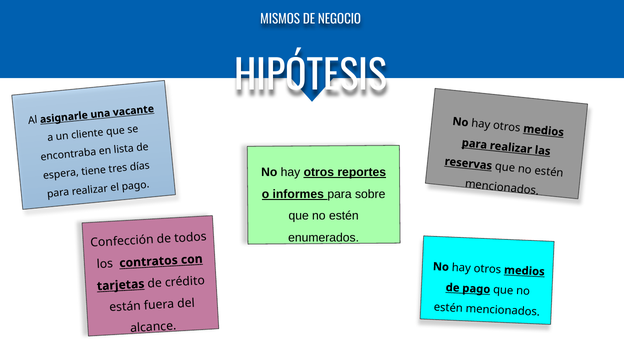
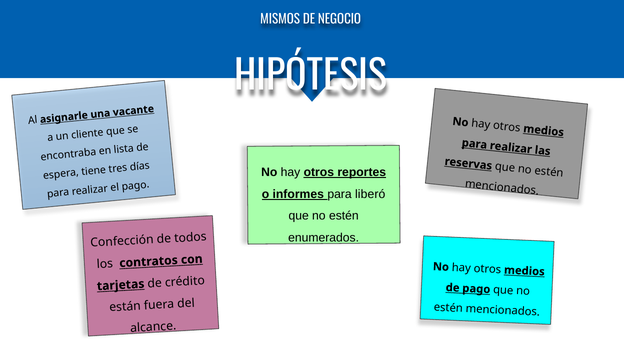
sobre: sobre -> liberó (370, 194)
